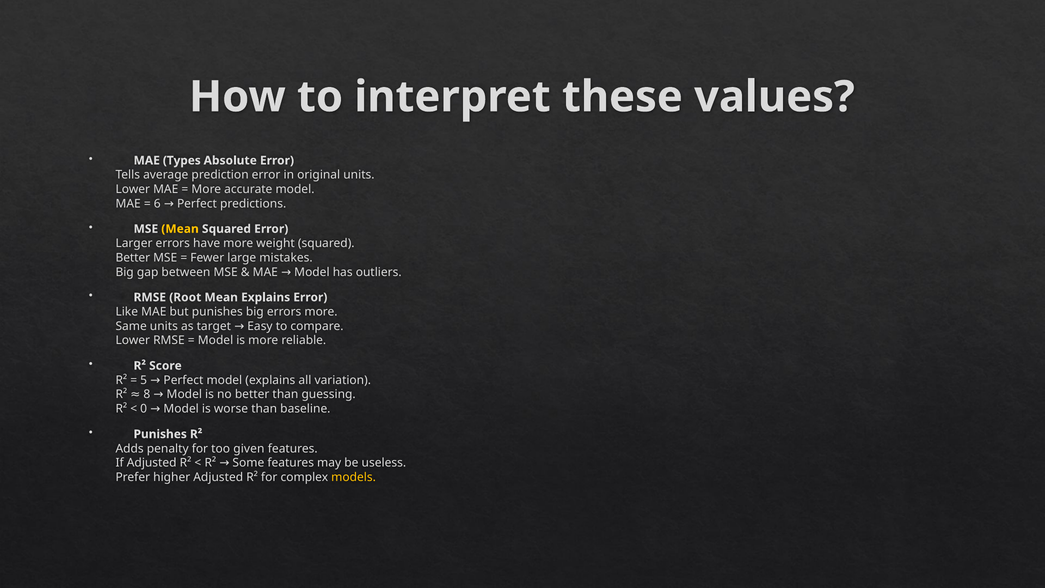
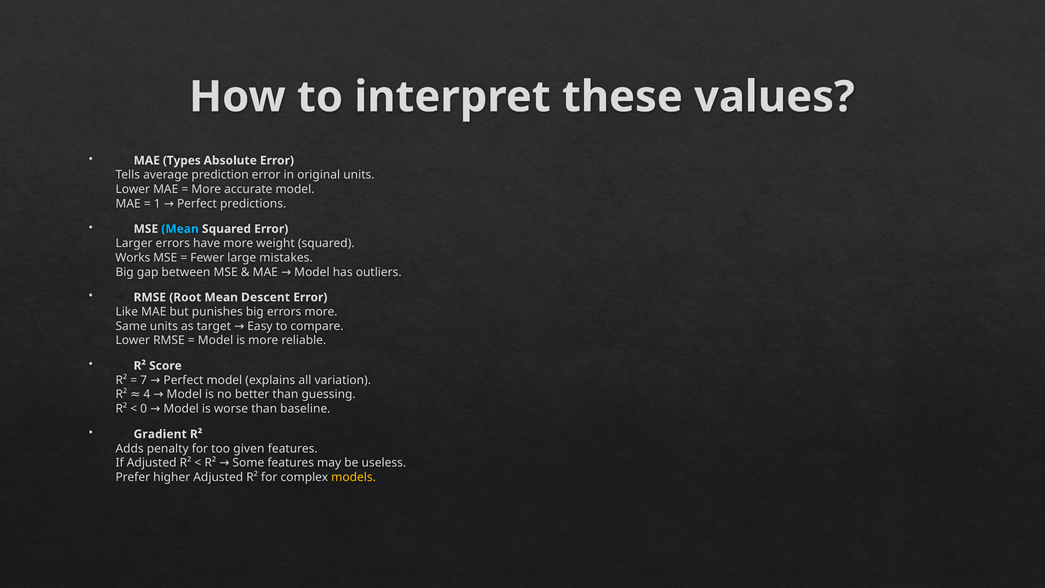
6: 6 -> 1 (157, 204)
Mean colour: yellow -> light blue (180, 229)
Better: Better -> Works (133, 258)
Mean Explains: Explains -> Descent (266, 297)
5: 5 -> 7 (144, 380)
8: 8 -> 4 (147, 394)
Punishes: Punishes -> Gradient (160, 434)
